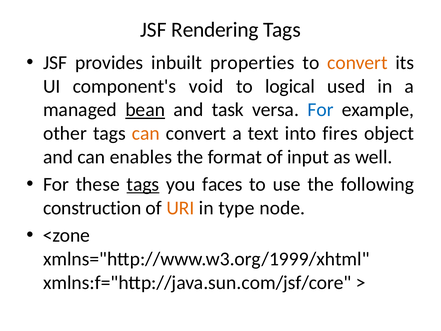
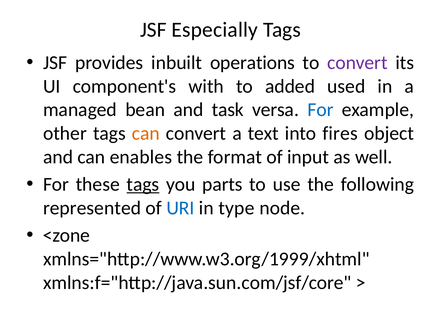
Rendering: Rendering -> Especially (215, 30)
properties: properties -> operations (252, 63)
convert colour: orange -> purple (357, 63)
void: void -> with (206, 86)
logical: logical -> added (290, 86)
bean underline: present -> none (145, 110)
faces: faces -> parts (222, 184)
construction: construction -> represented (92, 208)
URI colour: orange -> blue (180, 208)
